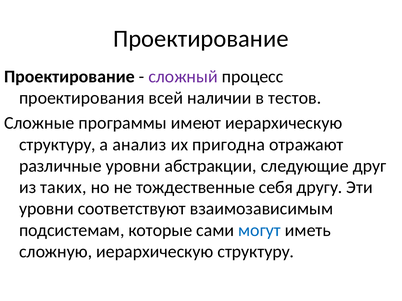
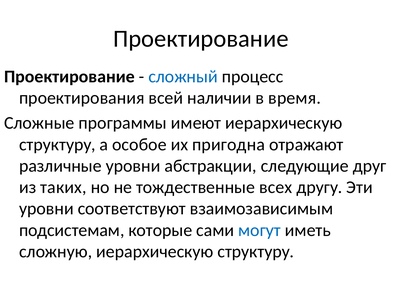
сложный colour: purple -> blue (183, 77)
тестов: тестов -> время (295, 98)
анализ: анализ -> особое (139, 145)
себя: себя -> всех (276, 188)
